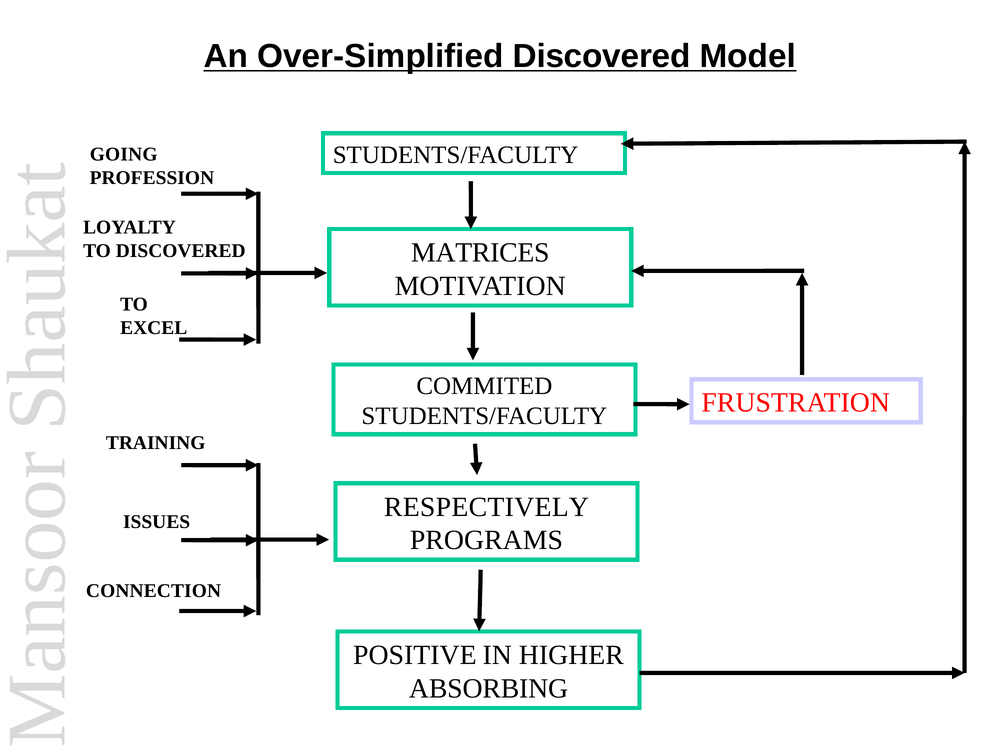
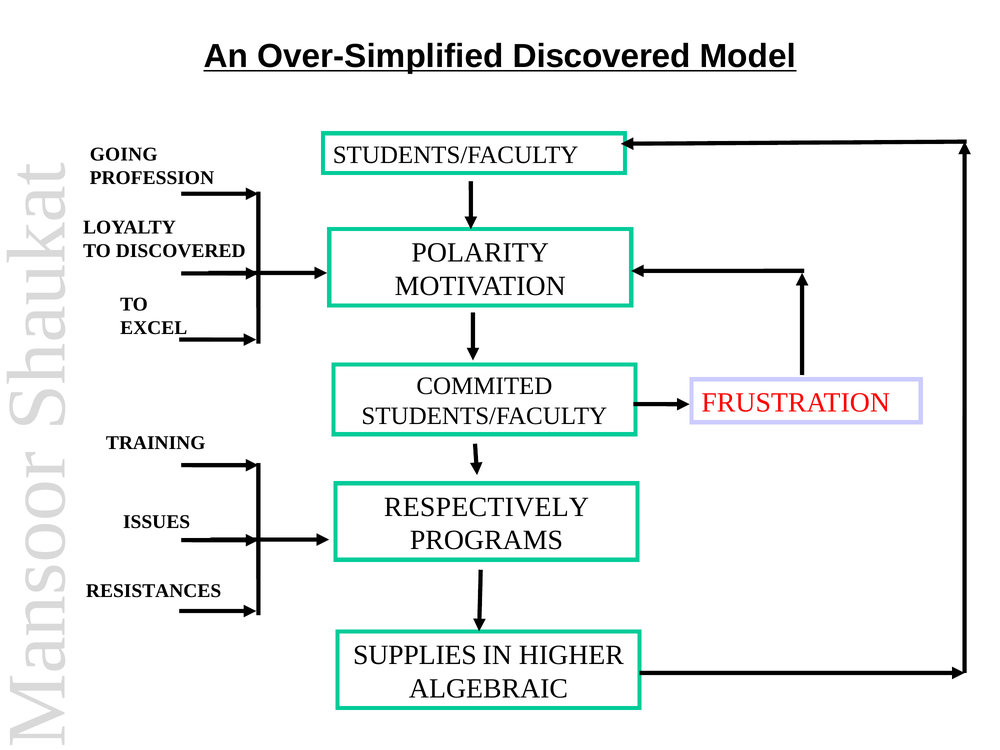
MATRICES: MATRICES -> POLARITY (480, 253)
CONNECTION: CONNECTION -> RESISTANCES (154, 591)
POSITIVE: POSITIVE -> SUPPLIES (415, 655)
ABSORBING: ABSORBING -> ALGEBRAIC (488, 688)
